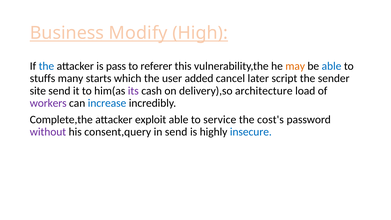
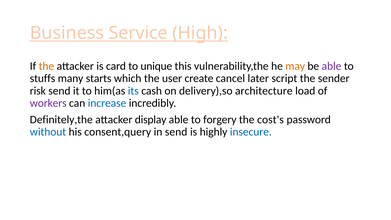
Modify: Modify -> Service (138, 33)
the colour: blue -> orange (46, 66)
pass: pass -> card (116, 66)
referer: referer -> unique (156, 66)
able colour: blue -> purple (332, 66)
added: added -> create (199, 78)
site: site -> risk (38, 91)
its colour: purple -> blue (133, 91)
Complete,the: Complete,the -> Definitely,the (61, 119)
exploit: exploit -> display (151, 119)
service: service -> forgery (220, 119)
without colour: purple -> blue (48, 132)
